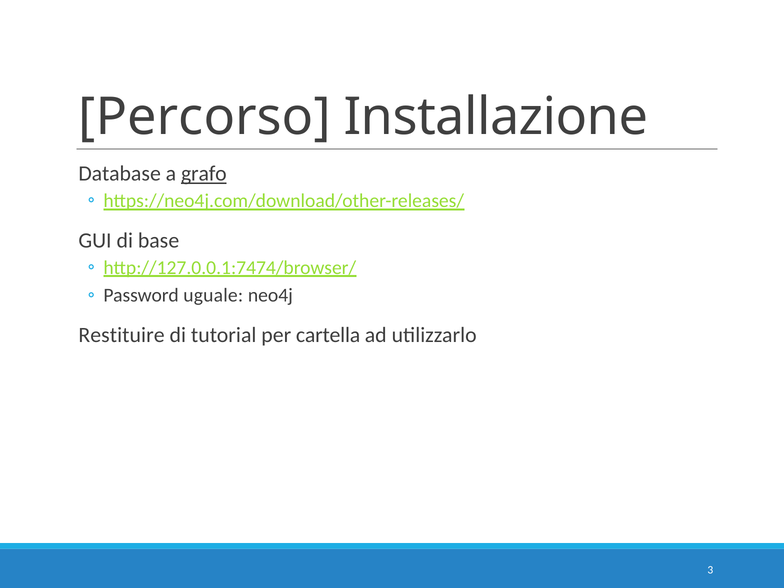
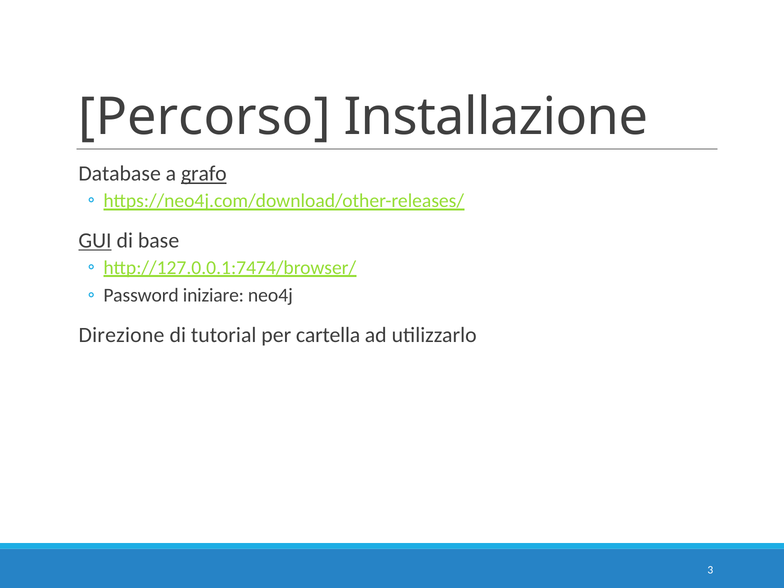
GUI underline: none -> present (95, 241)
uguale: uguale -> iniziare (213, 295)
Restituire: Restituire -> Direzione (121, 335)
